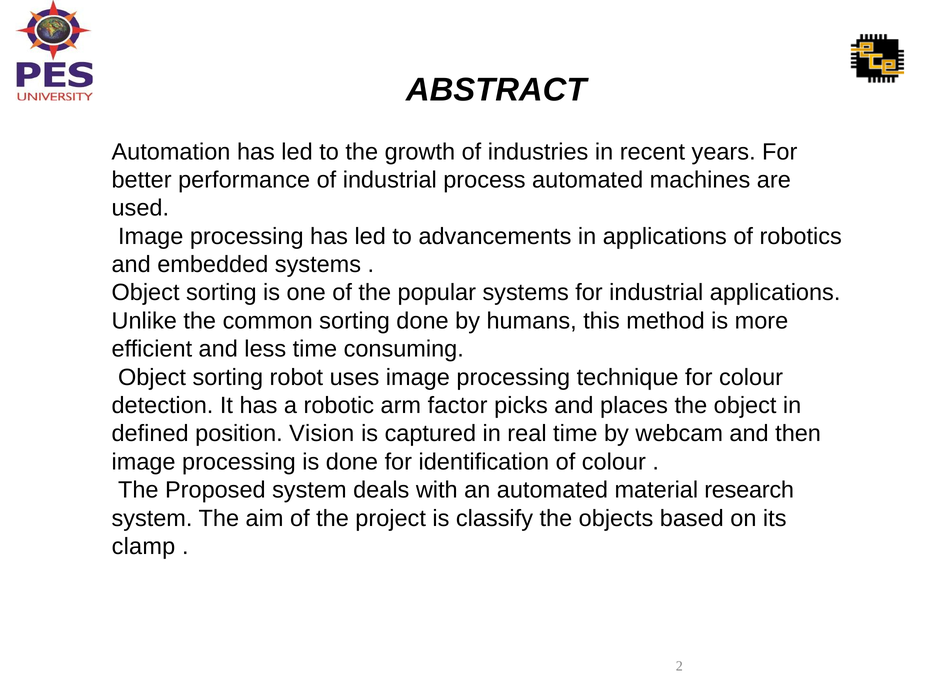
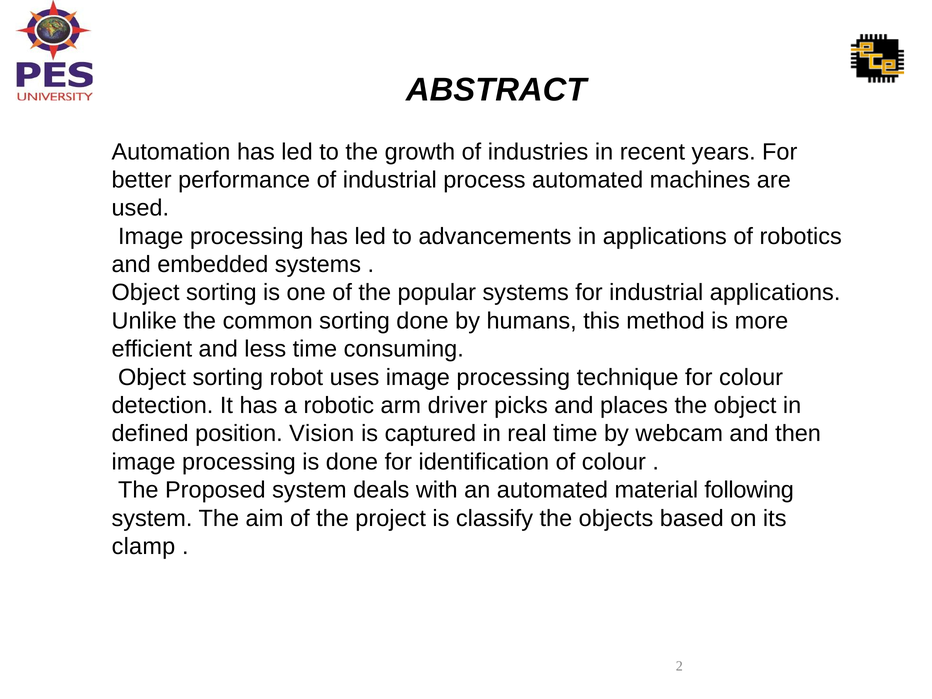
factor: factor -> driver (458, 405)
research: research -> following (749, 490)
